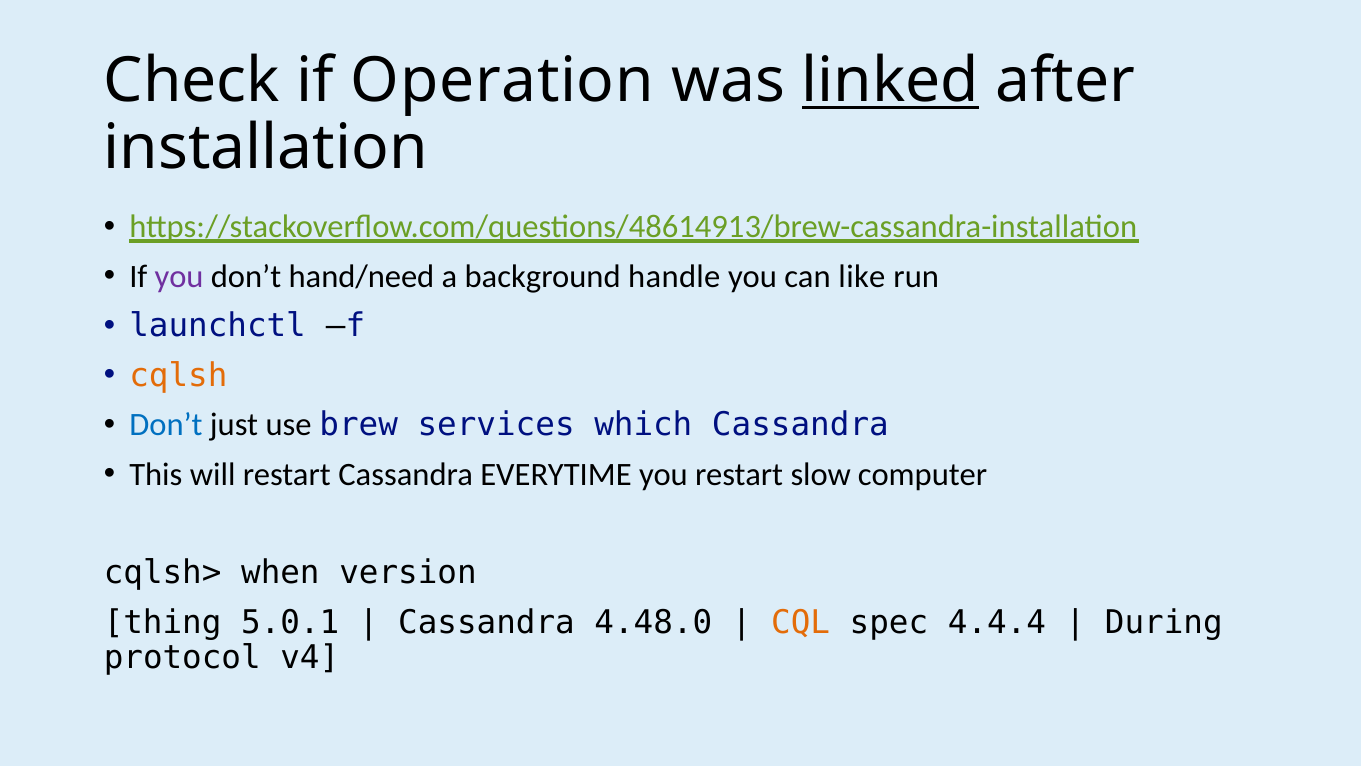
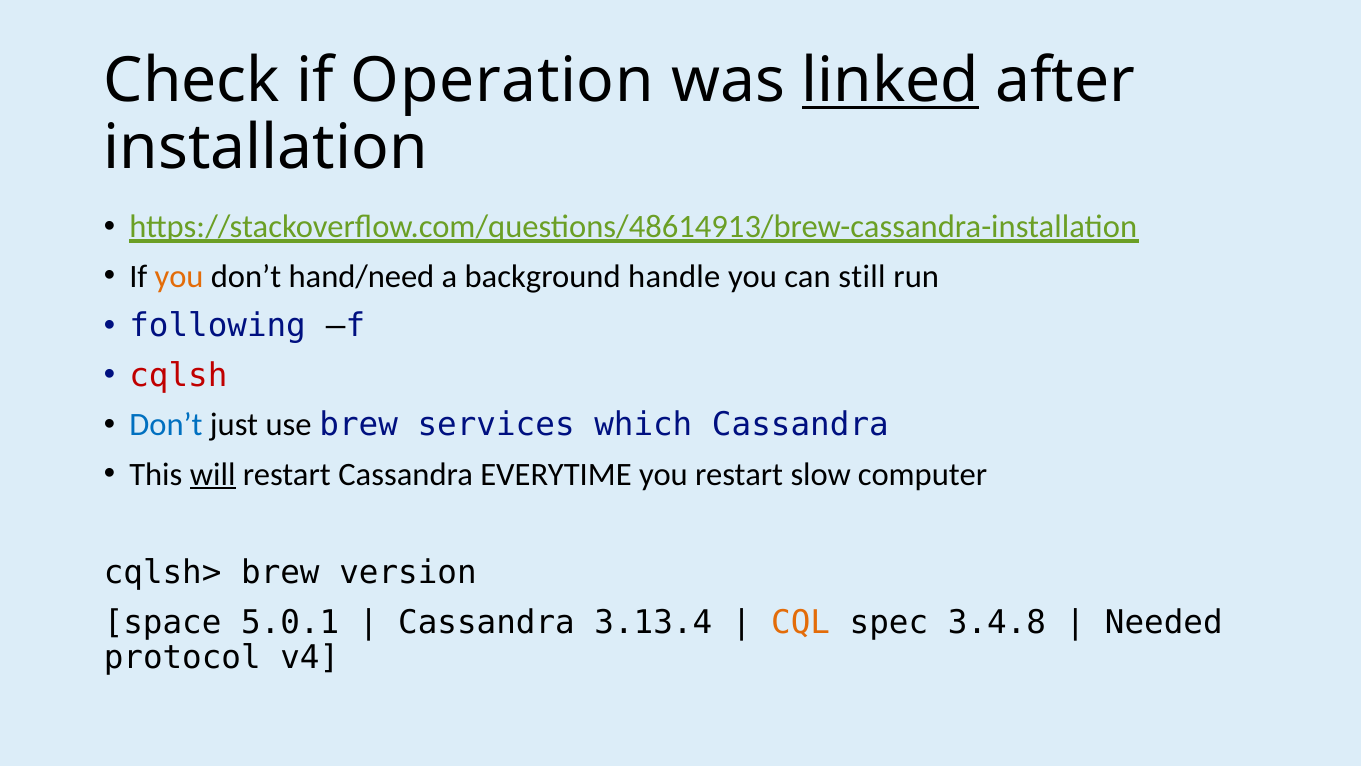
you colour: purple -> orange (179, 276)
like: like -> still (862, 276)
launchctl: launchctl -> following (218, 326)
cqlsh colour: orange -> red (178, 375)
will underline: none -> present (213, 474)
cqlsh> when: when -> brew (280, 573)
thing: thing -> space (163, 622)
4.48.0: 4.48.0 -> 3.13.4 (653, 622)
4.4.4: 4.4.4 -> 3.4.8 (997, 622)
During: During -> Needed (1164, 622)
